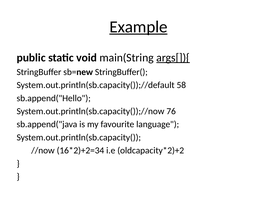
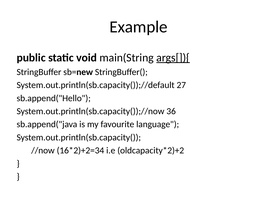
Example underline: present -> none (138, 27)
58: 58 -> 27 (181, 85)
76: 76 -> 36 (171, 111)
